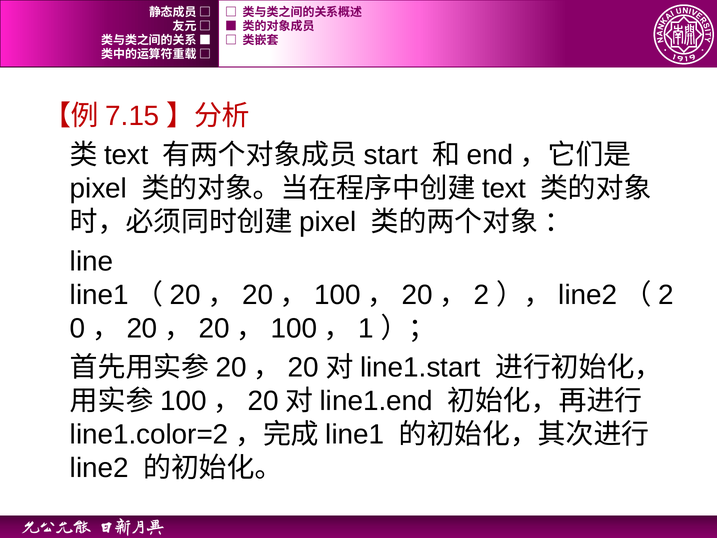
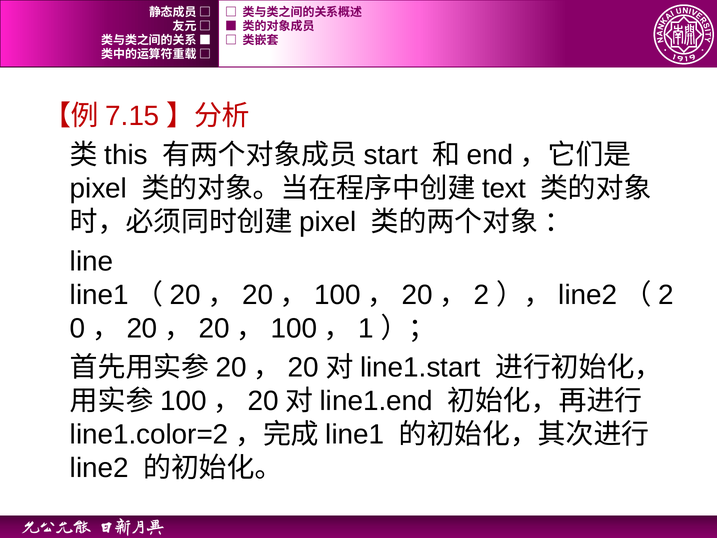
text: text -> this (126, 155)
